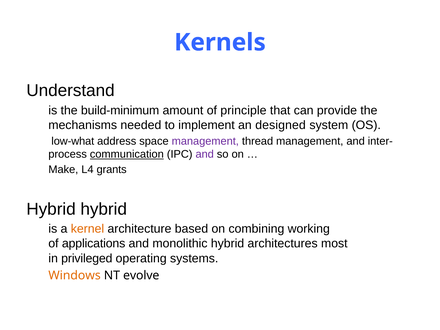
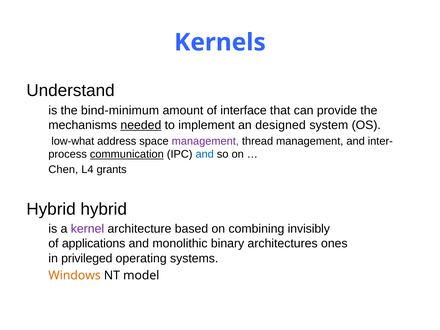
build-minimum: build-minimum -> bind-minimum (120, 110)
principle: principle -> interface (244, 110)
needed underline: none -> present (141, 125)
and colour: purple -> blue (205, 154)
Make: Make -> Chen (63, 170)
kernel colour: orange -> purple (87, 229)
working: working -> invisibly (309, 229)
monolithic hybrid: hybrid -> binary (228, 244)
most: most -> ones (334, 244)
evolve: evolve -> model (141, 275)
